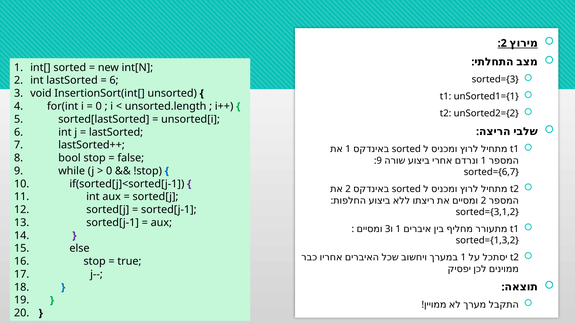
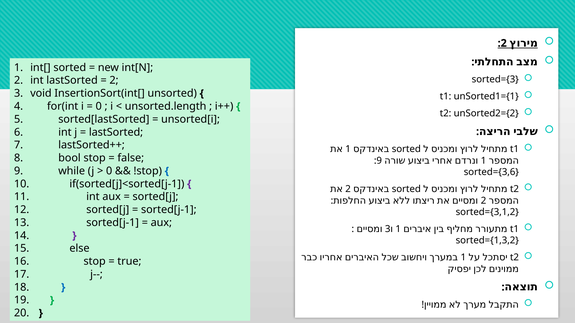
6: 6 -> 2 (114, 81)
sorted={6,7: sorted={6,7 -> sorted={3,6 (491, 172)
